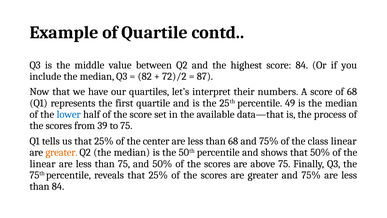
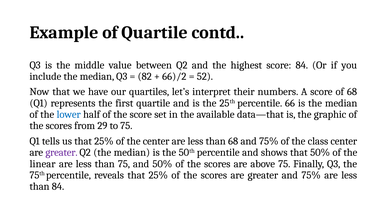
72)/2: 72)/2 -> 66)/2 (174, 76)
87: 87 -> 52 (205, 76)
49: 49 -> 66 (290, 103)
process: process -> graphic (330, 114)
39: 39 -> 29 (102, 126)
class linear: linear -> center (344, 141)
greater colour: orange -> purple (62, 152)
